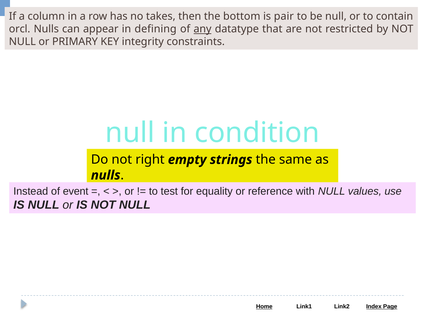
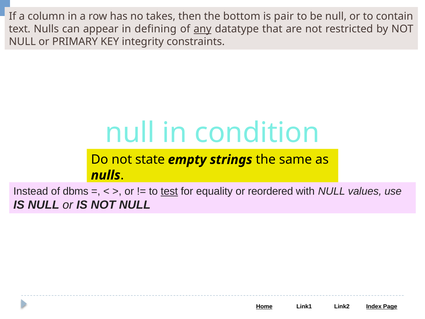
orcl: orcl -> text (20, 29)
right: right -> state (150, 160)
event: event -> dbms (76, 191)
test underline: none -> present (169, 191)
reference: reference -> reordered (271, 191)
